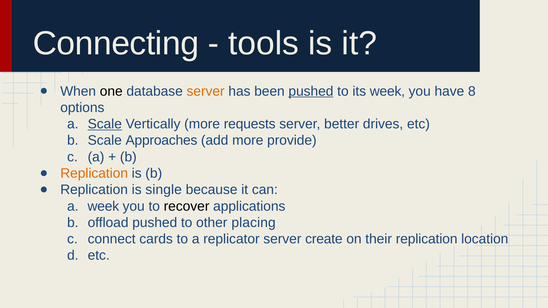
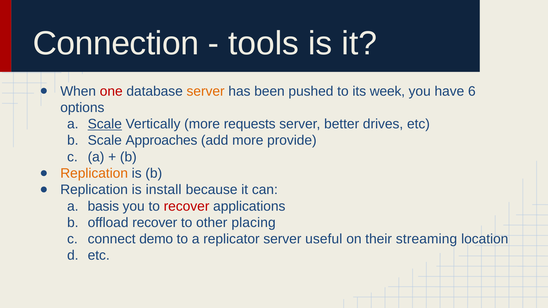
Connecting: Connecting -> Connection (116, 44)
one colour: black -> red (111, 91)
pushed underline: present -> none (311, 91)
8: 8 -> 6 (472, 91)
single: single -> install (164, 190)
a week: week -> basis (103, 206)
recover colour: black -> red (187, 206)
offload pushed: pushed -> recover (155, 223)
cards: cards -> demo (156, 239)
create: create -> useful (324, 239)
their replication: replication -> streaming (427, 239)
